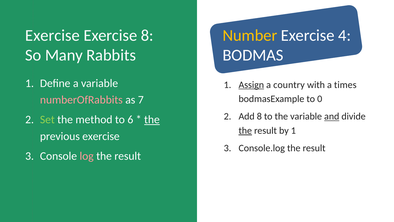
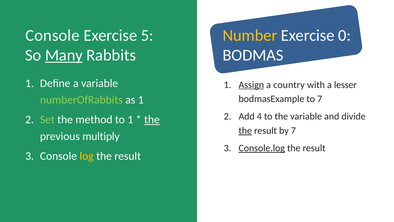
Exercise: Exercise -> Console (52, 35)
Exercise 8: 8 -> 5 (147, 35)
4: 4 -> 0 (345, 35)
Many underline: none -> present (64, 55)
times: times -> lesser (345, 85)
to 0: 0 -> 7 (320, 99)
numberOfRabbits colour: pink -> light green (81, 100)
as 7: 7 -> 1 (141, 100)
Add 8: 8 -> 4 (259, 116)
and underline: present -> none (332, 116)
to 6: 6 -> 1 (130, 119)
by 1: 1 -> 7 (293, 130)
previous exercise: exercise -> multiply (101, 136)
Console.log underline: none -> present (262, 148)
log colour: pink -> yellow (87, 156)
